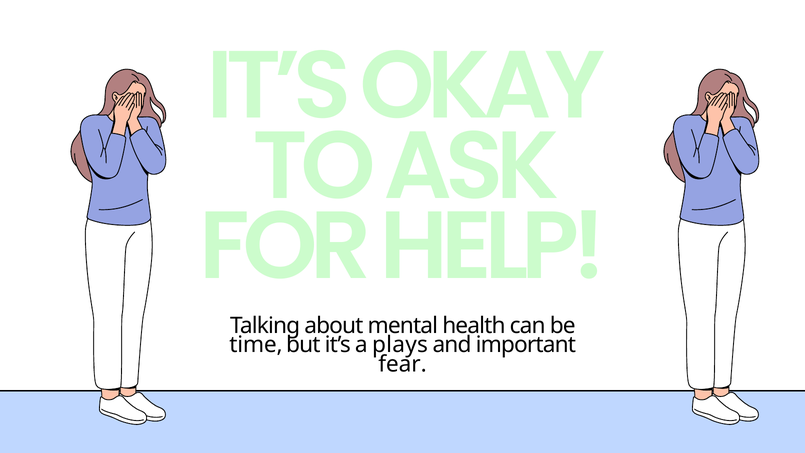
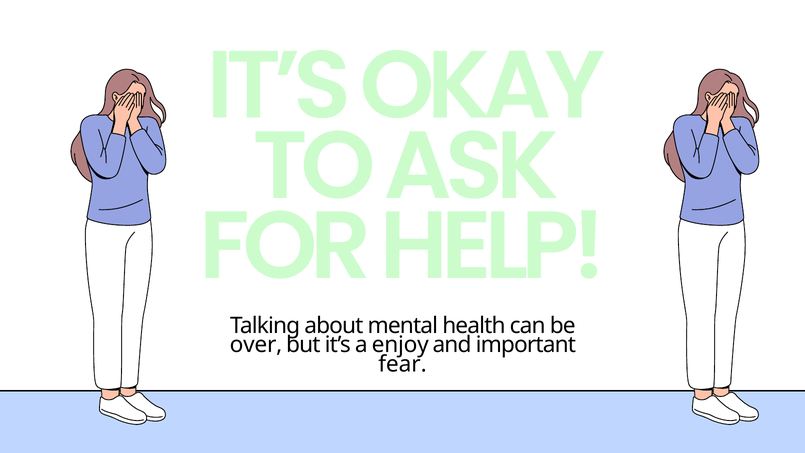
time: time -> over (256, 345)
plays: plays -> enjoy (400, 345)
